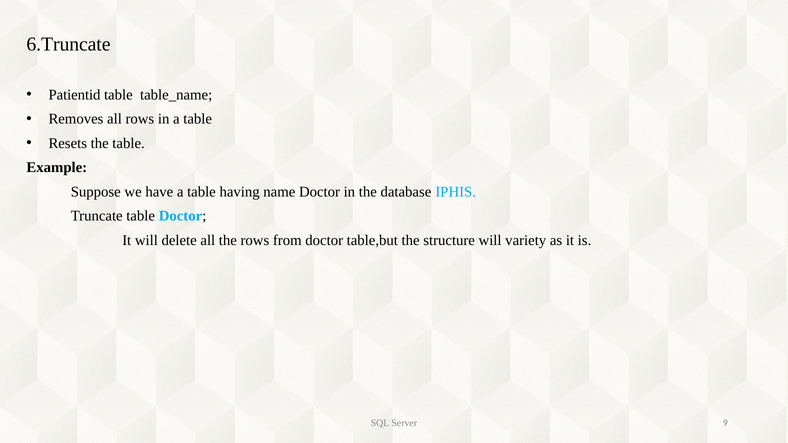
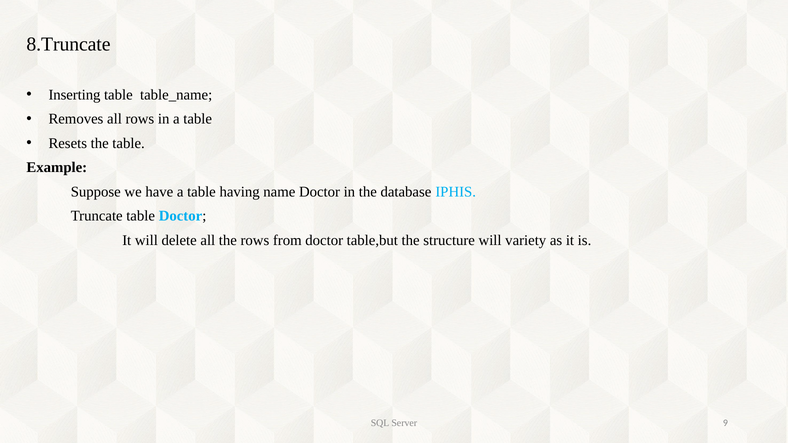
6.Truncate: 6.Truncate -> 8.Truncate (68, 44)
Patientid: Patientid -> Inserting (74, 95)
